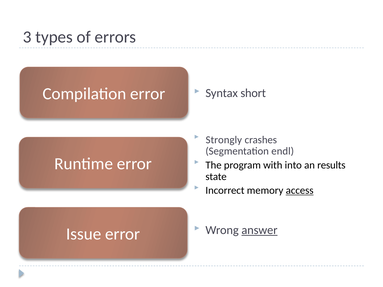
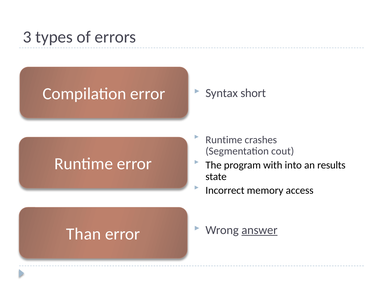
Strongly: Strongly -> Runtime (224, 140)
endl: endl -> cout (283, 151)
access underline: present -> none (300, 191)
Issue: Issue -> Than (84, 234)
